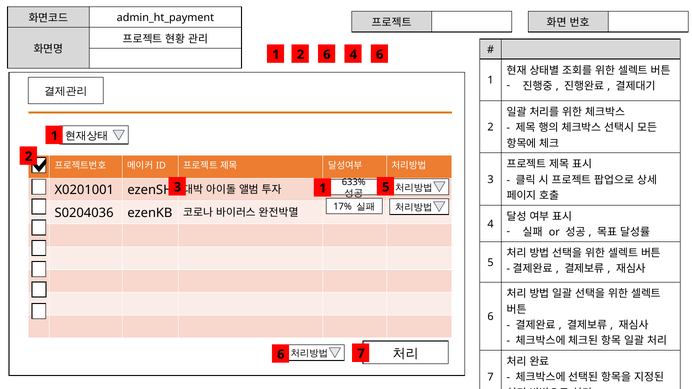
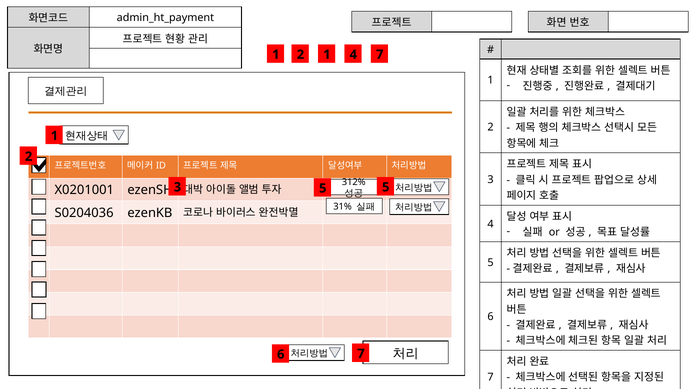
2 6: 6 -> 1 (327, 55)
4 6: 6 -> 7 (380, 55)
633%: 633% -> 312% (354, 182)
3 1: 1 -> 5 (323, 188)
17%: 17% -> 31% (343, 207)
